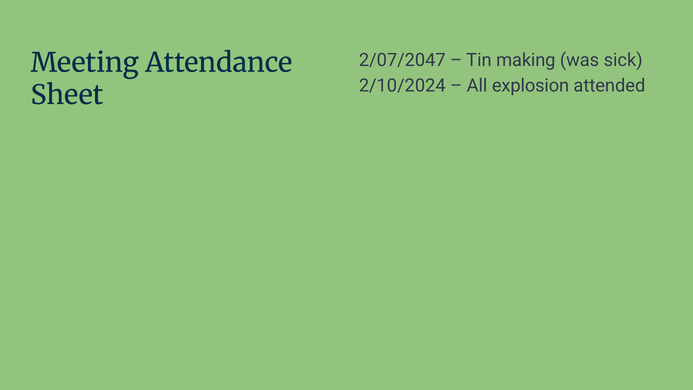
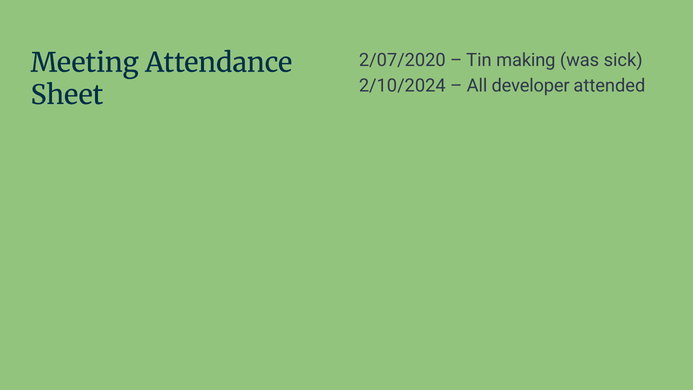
2/07/2047: 2/07/2047 -> 2/07/2020 (402, 60)
explosion: explosion -> developer (531, 86)
